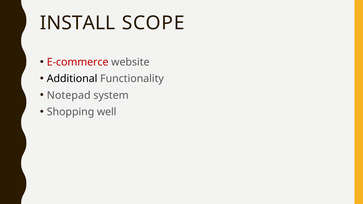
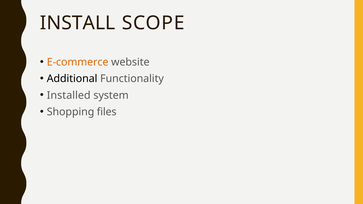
E-commerce colour: red -> orange (78, 62)
Notepad: Notepad -> Installed (69, 95)
well: well -> files (107, 112)
